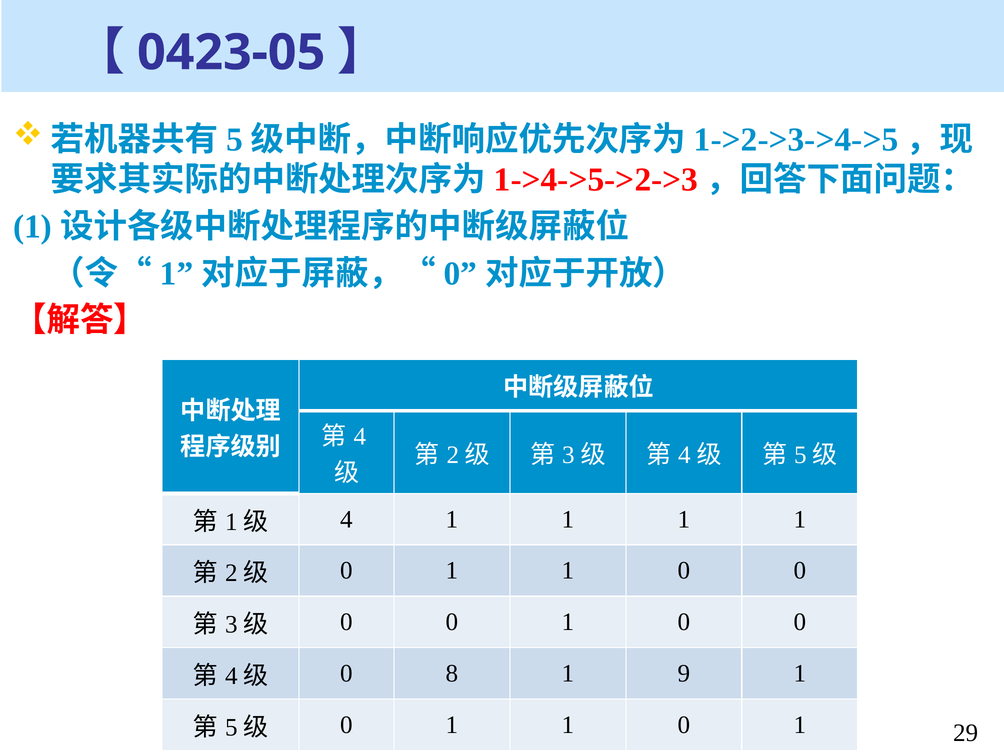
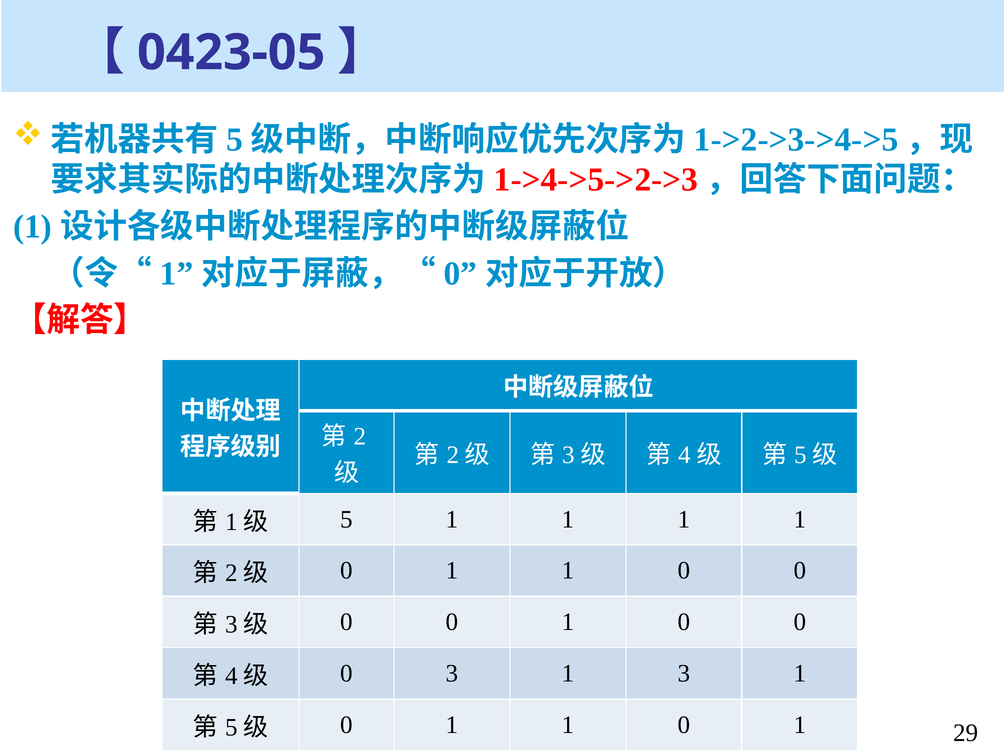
4: 4 -> 2 (360, 437)
4: 4 -> 5 (347, 519)
0 8: 8 -> 3 (452, 673)
1 9: 9 -> 3 (684, 673)
